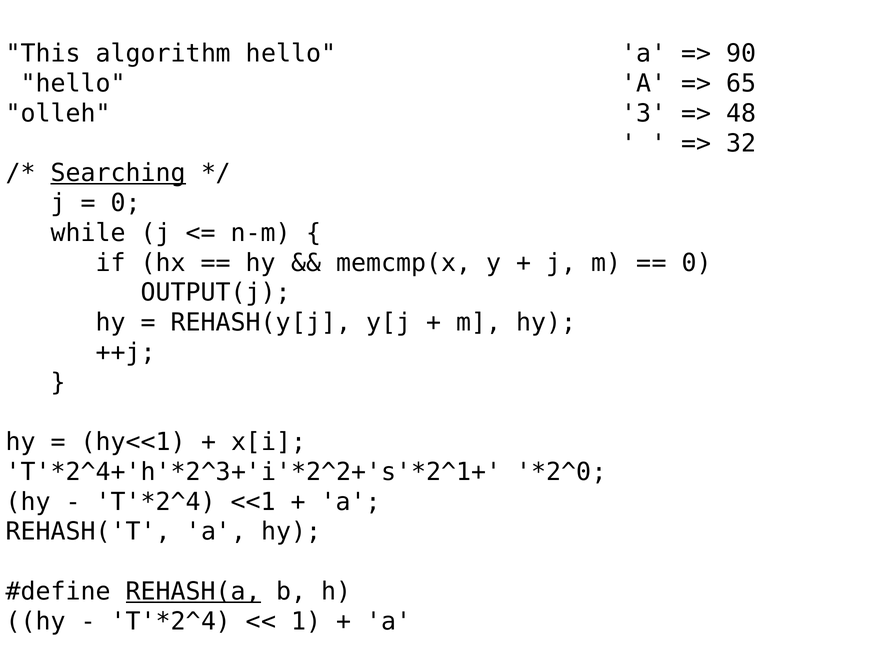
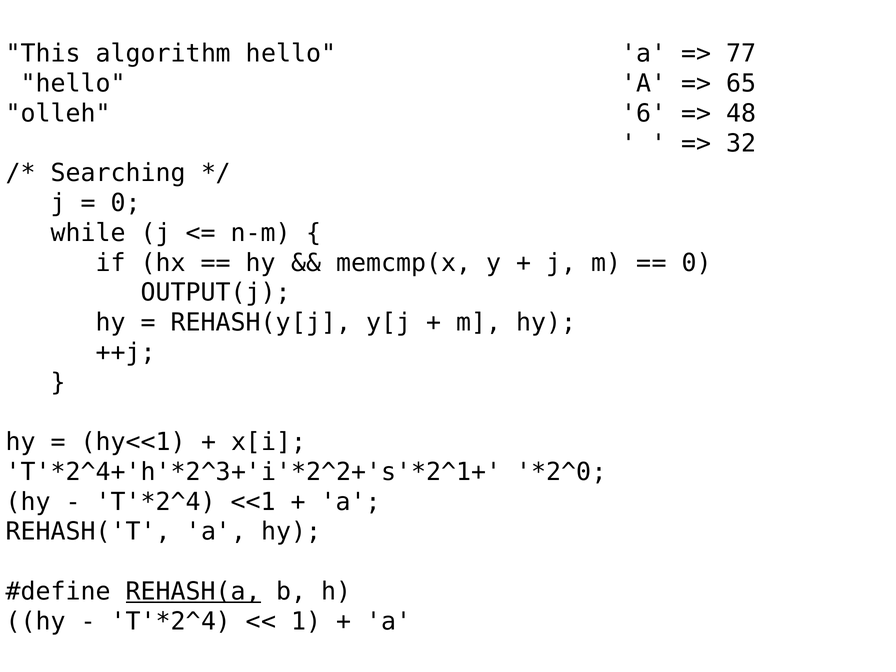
90: 90 -> 77 (741, 54)
3: 3 -> 6 (644, 113)
Searching underline: present -> none (118, 173)
